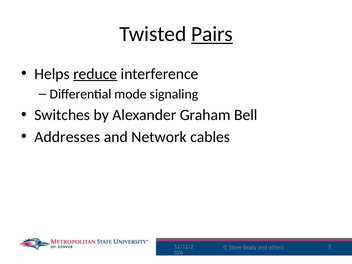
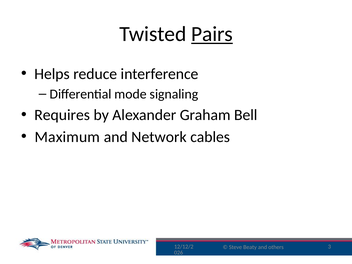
reduce underline: present -> none (95, 74)
Switches: Switches -> Requires (62, 115)
Addresses: Addresses -> Maximum (67, 137)
